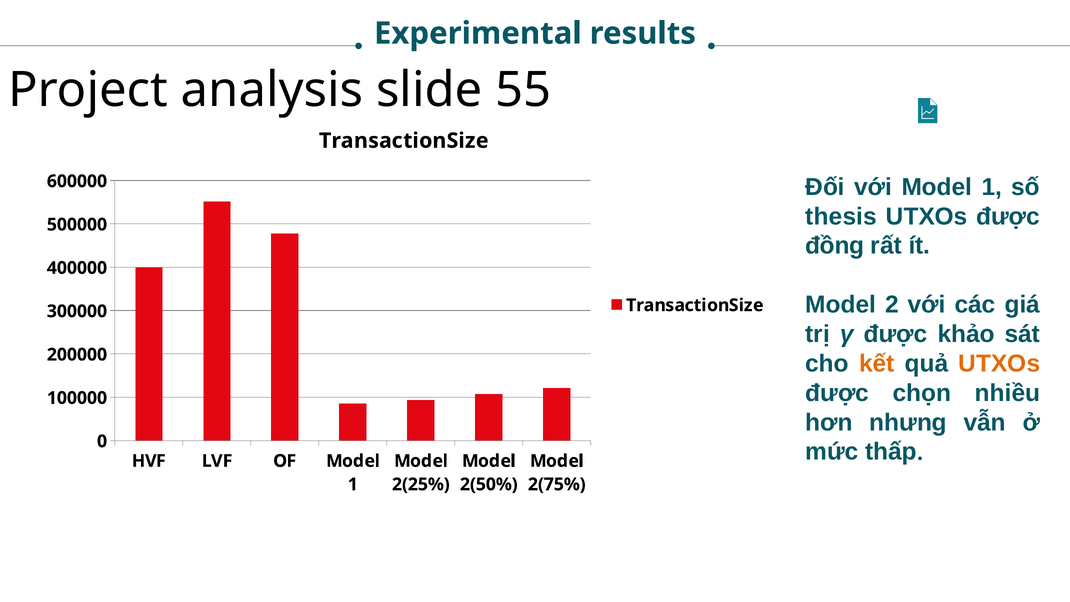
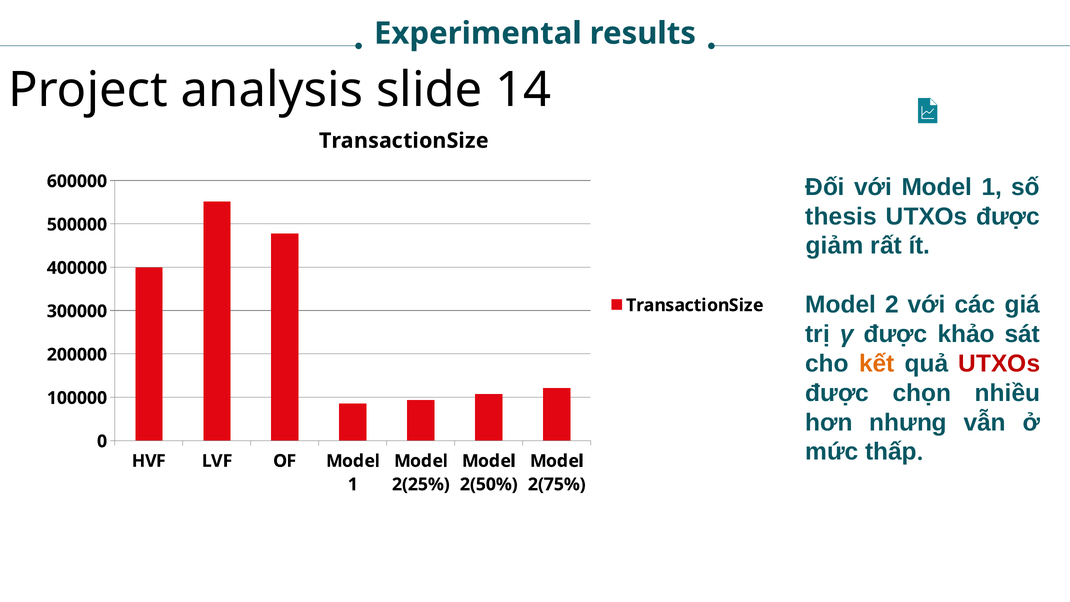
55: 55 -> 14 (523, 90)
đồng: đồng -> giảm (834, 246)
UTXOs colour: orange -> red (999, 363)
